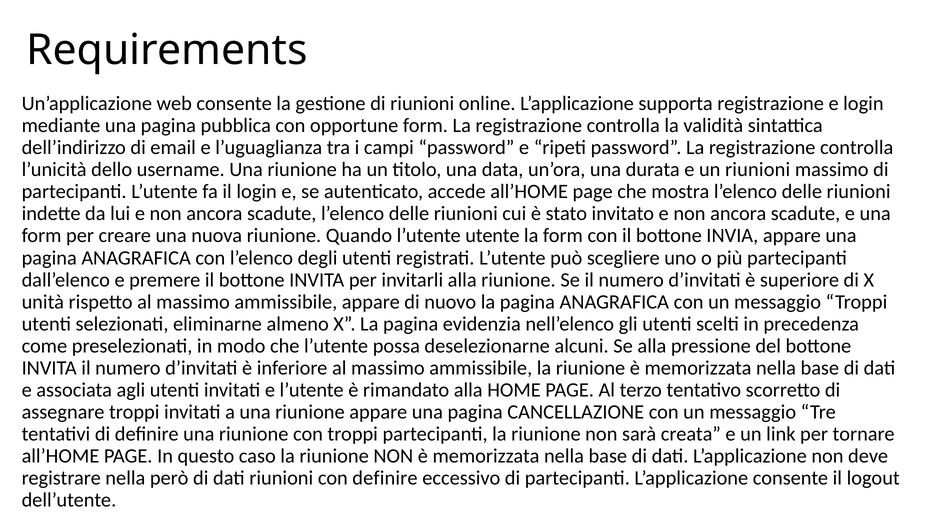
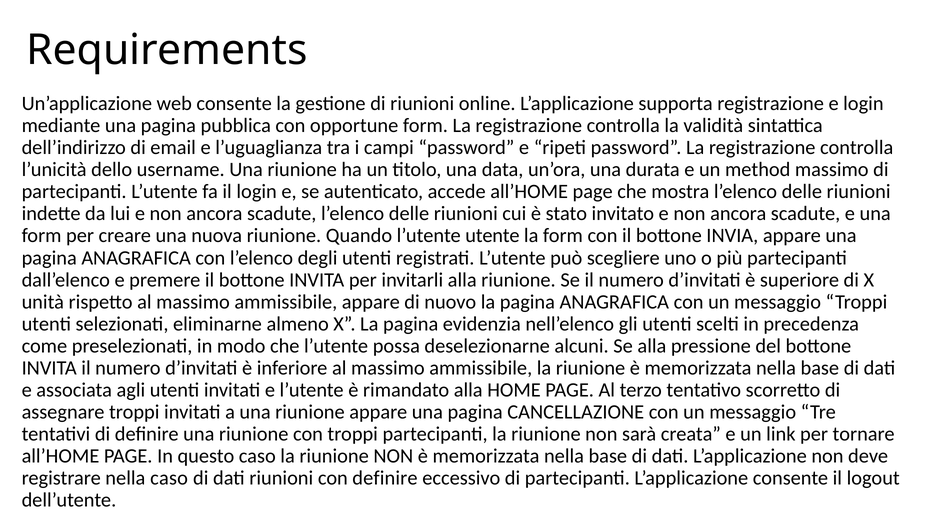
un riunioni: riunioni -> method (758, 170)
nella però: però -> caso (169, 478)
